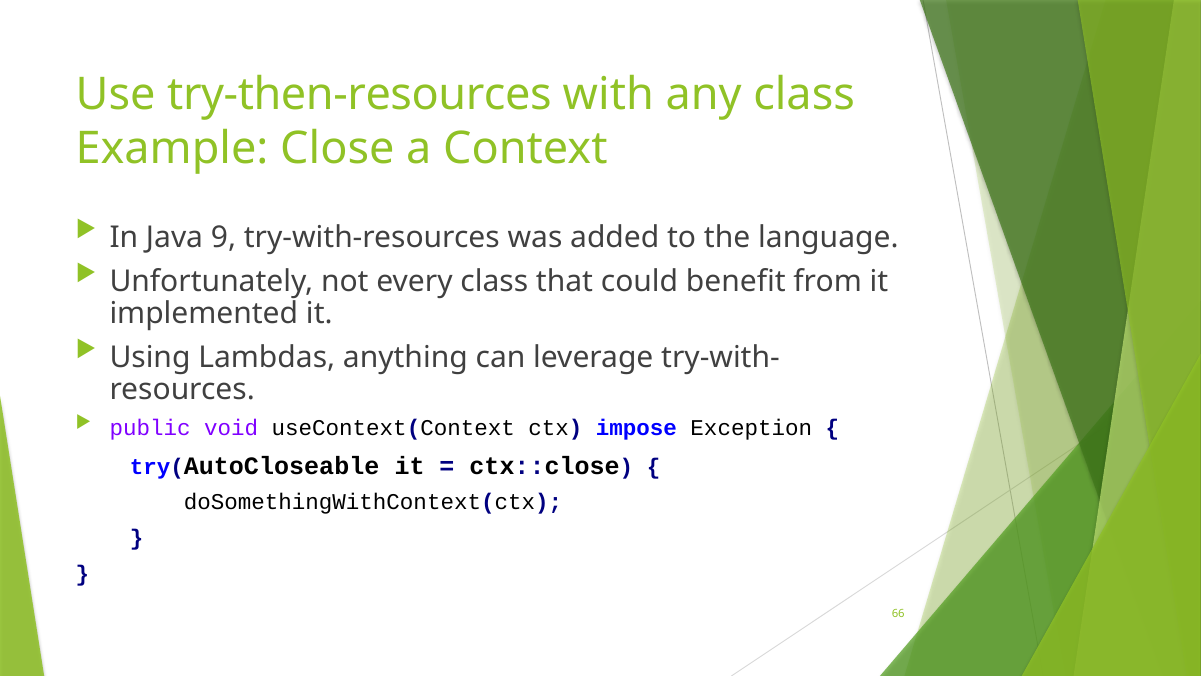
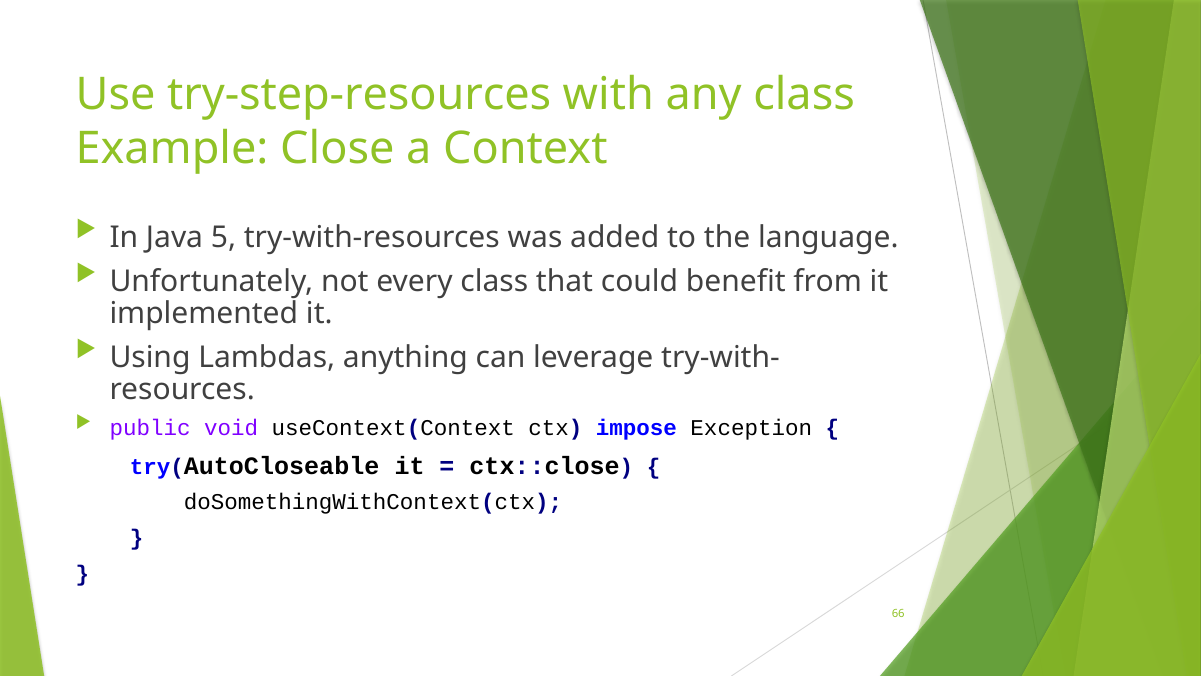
try-then-resources: try-then-resources -> try-step-resources (359, 95)
9: 9 -> 5 (224, 237)
